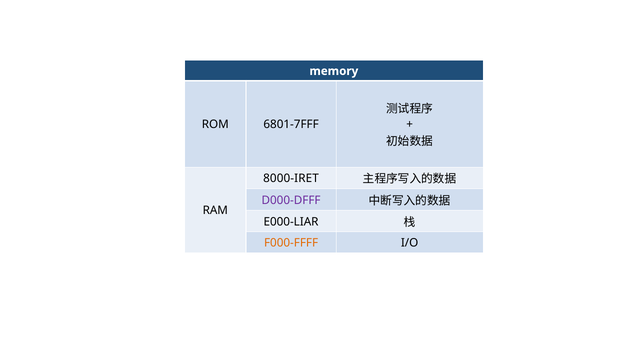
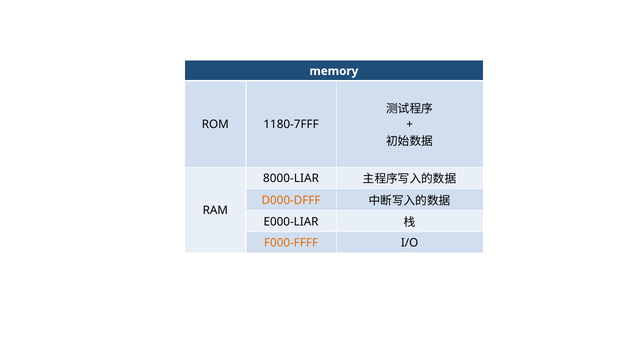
6801-7FFF: 6801-7FFF -> 1180-7FFF (291, 124)
8000-IRET: 8000-IRET -> 8000-LIAR (291, 178)
D000-DFFF colour: purple -> orange (291, 200)
